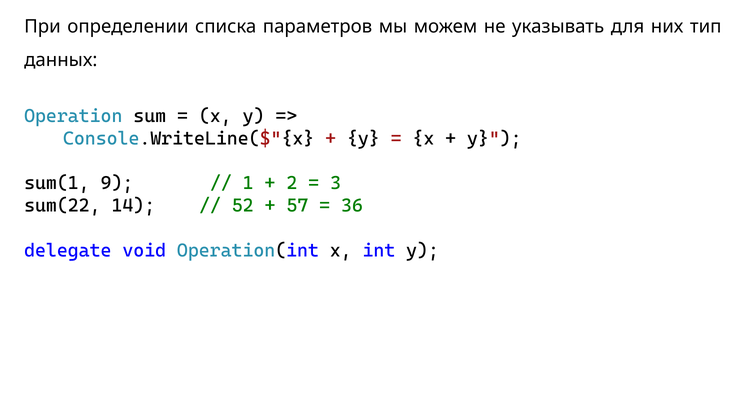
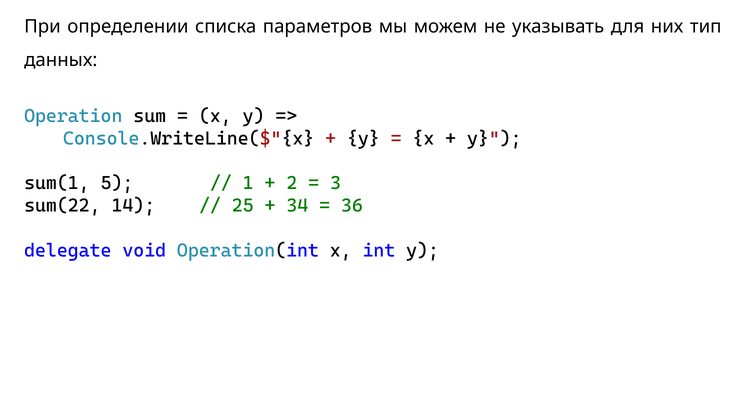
9: 9 -> 5 (117, 183)
52: 52 -> 25 (243, 205)
57: 57 -> 34 (297, 205)
